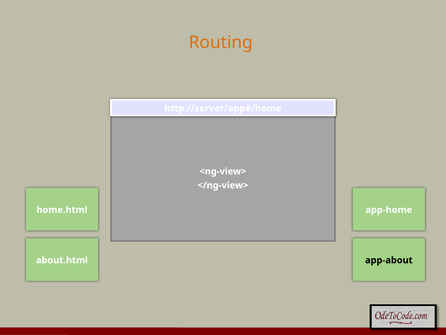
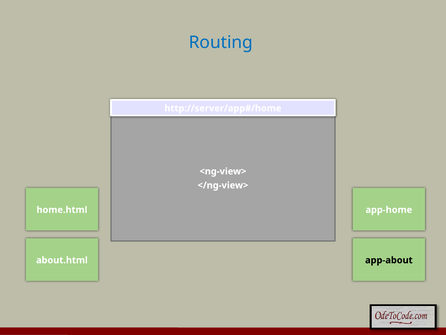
Routing colour: orange -> blue (221, 42)
